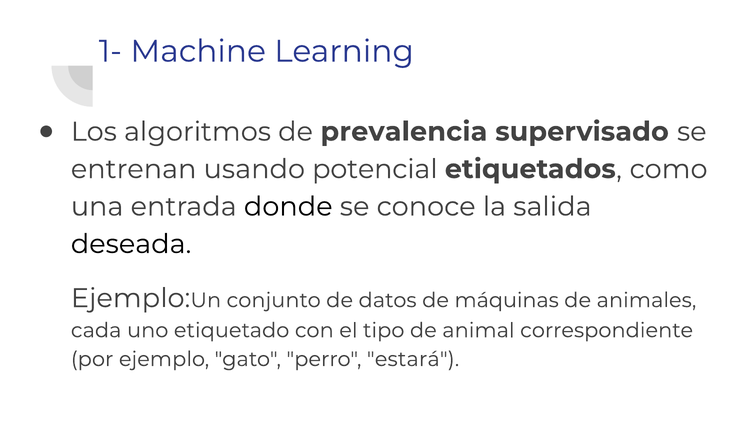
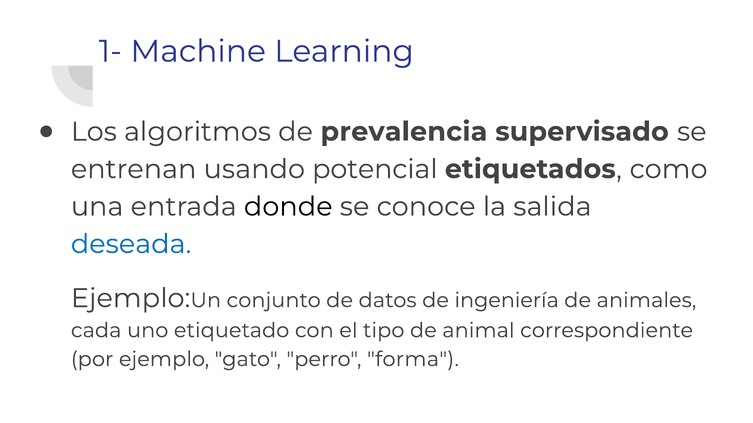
deseada colour: black -> blue (131, 244)
máquinas: máquinas -> ingeniería (507, 301)
estará: estará -> forma (413, 360)
